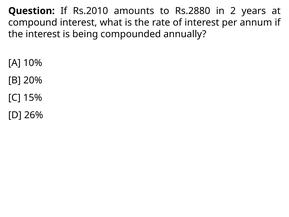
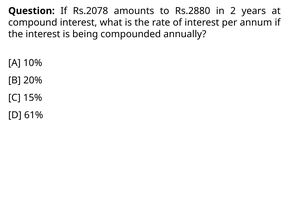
Rs.2010: Rs.2010 -> Rs.2078 (91, 11)
26%: 26% -> 61% (34, 115)
